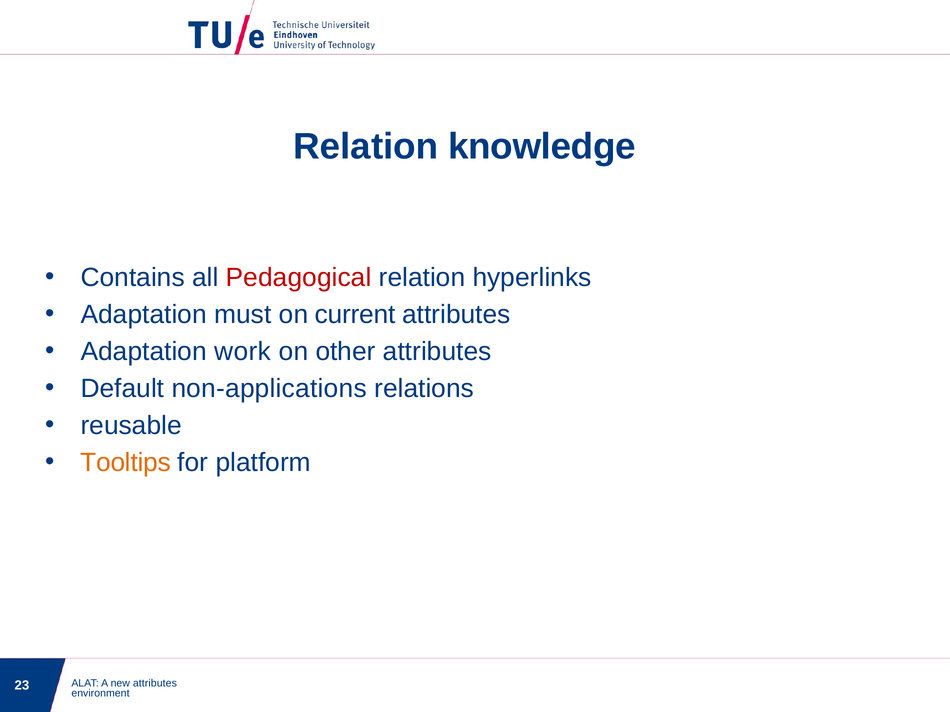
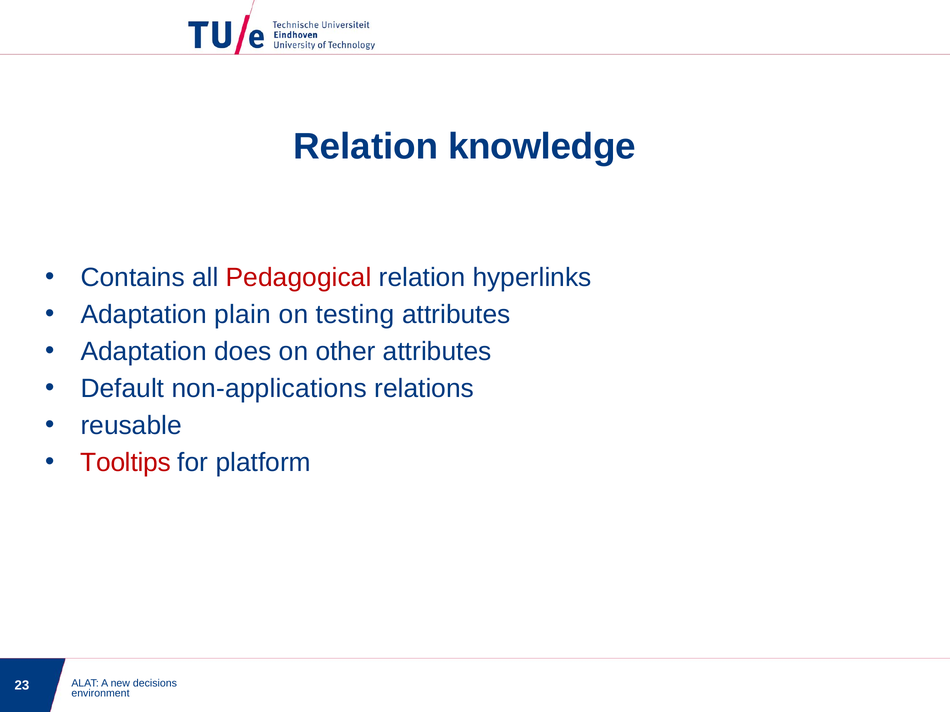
must: must -> plain (243, 315)
current: current -> testing (355, 315)
work: work -> does (243, 352)
Tooltips colour: orange -> red (126, 463)
new attributes: attributes -> decisions (155, 684)
